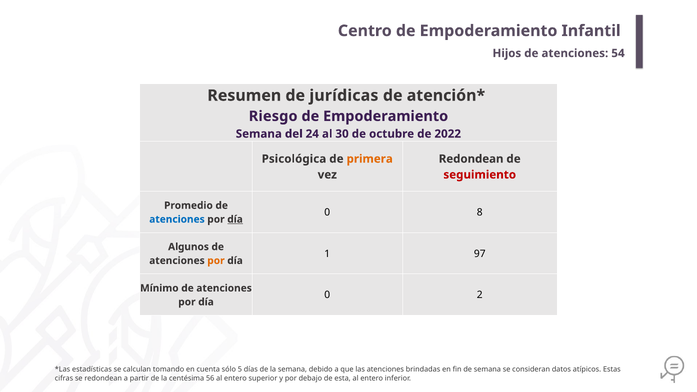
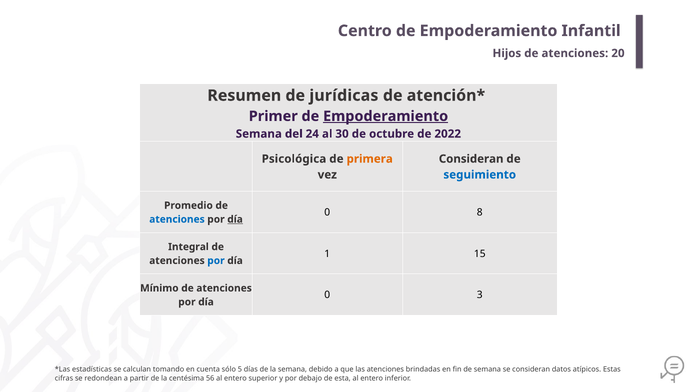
54: 54 -> 20 (618, 53)
Riesgo: Riesgo -> Primer (273, 116)
Empoderamiento underline: none -> present (386, 116)
Redondean: Redondean -> Consideran (471, 159)
seguimiento colour: red -> blue (480, 175)
Algunos: Algunos -> Integral (188, 247)
97: 97 -> 15 (480, 254)
por colour: orange -> blue (216, 261)
2: 2 -> 3 (480, 295)
